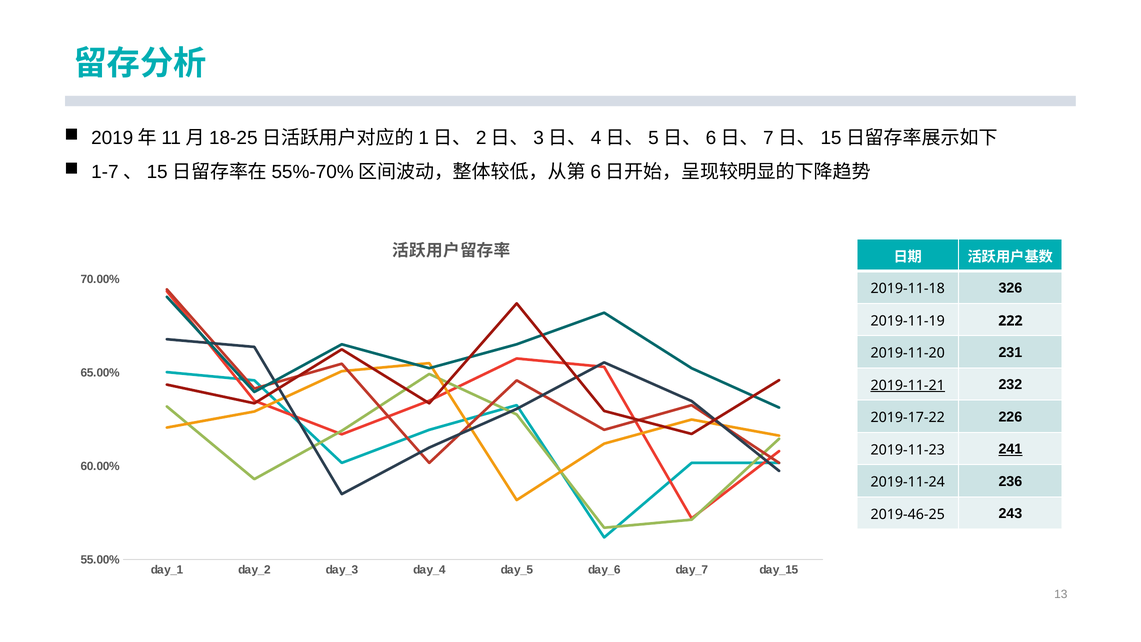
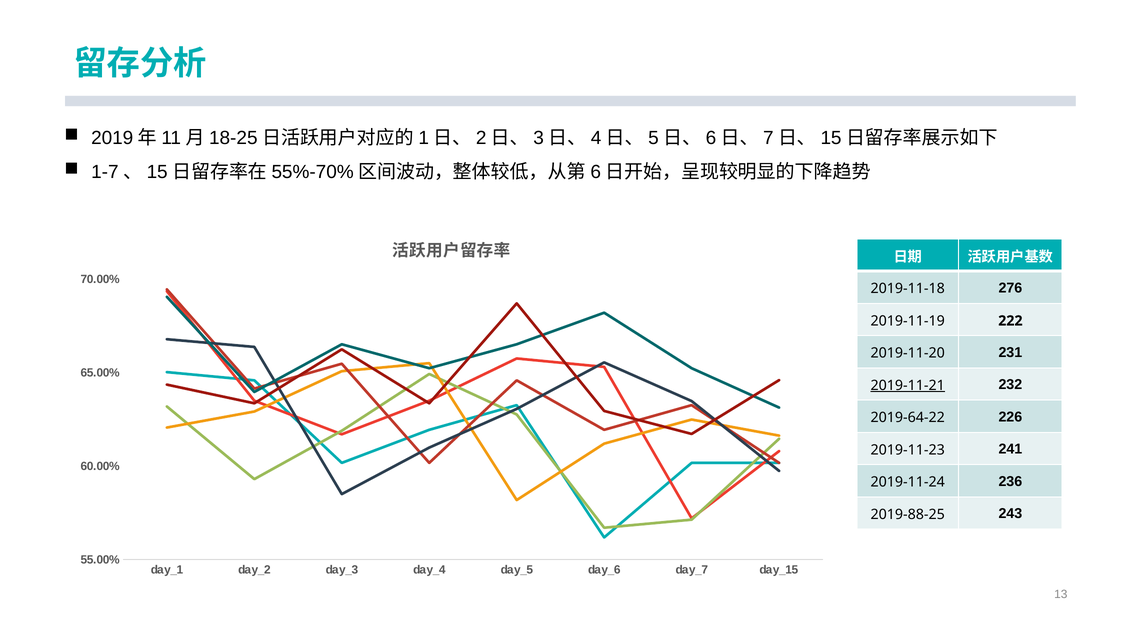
326: 326 -> 276 (1010, 288)
2019-17-22: 2019-17-22 -> 2019-64-22 (908, 417)
241 underline: present -> none (1010, 449)
2019-46-25: 2019-46-25 -> 2019-88-25 (908, 514)
